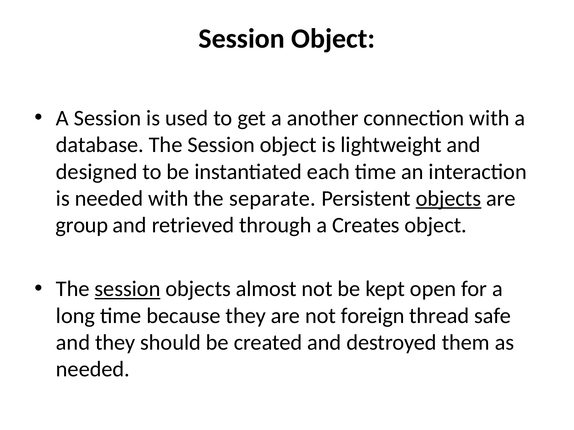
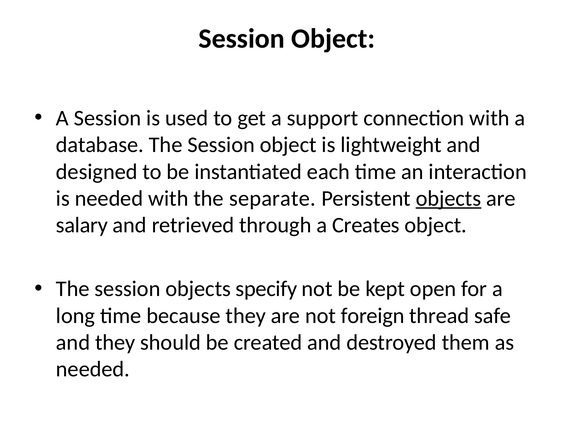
another: another -> support (323, 118)
group: group -> salary (82, 225)
session underline: present -> none (128, 289)
almost: almost -> specify (266, 289)
